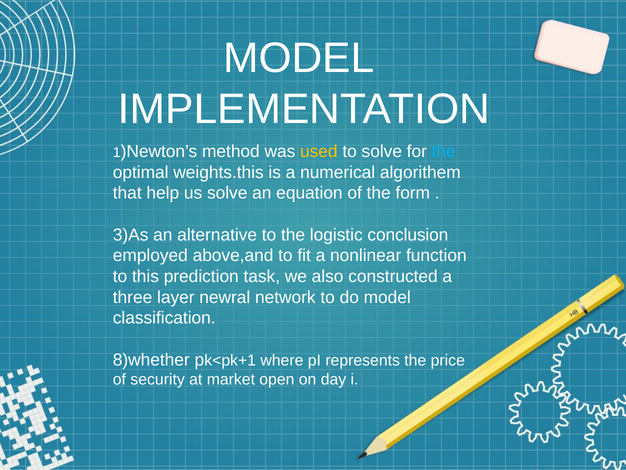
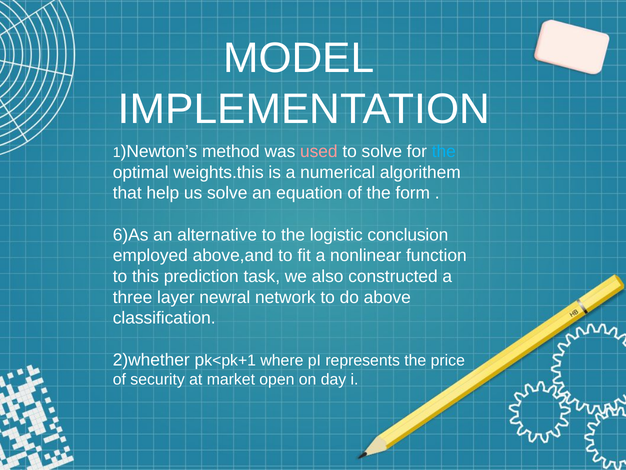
used colour: yellow -> pink (319, 151)
3)As: 3)As -> 6)As (131, 235)
do model: model -> above (387, 297)
8)whether: 8)whether -> 2)whether (151, 359)
